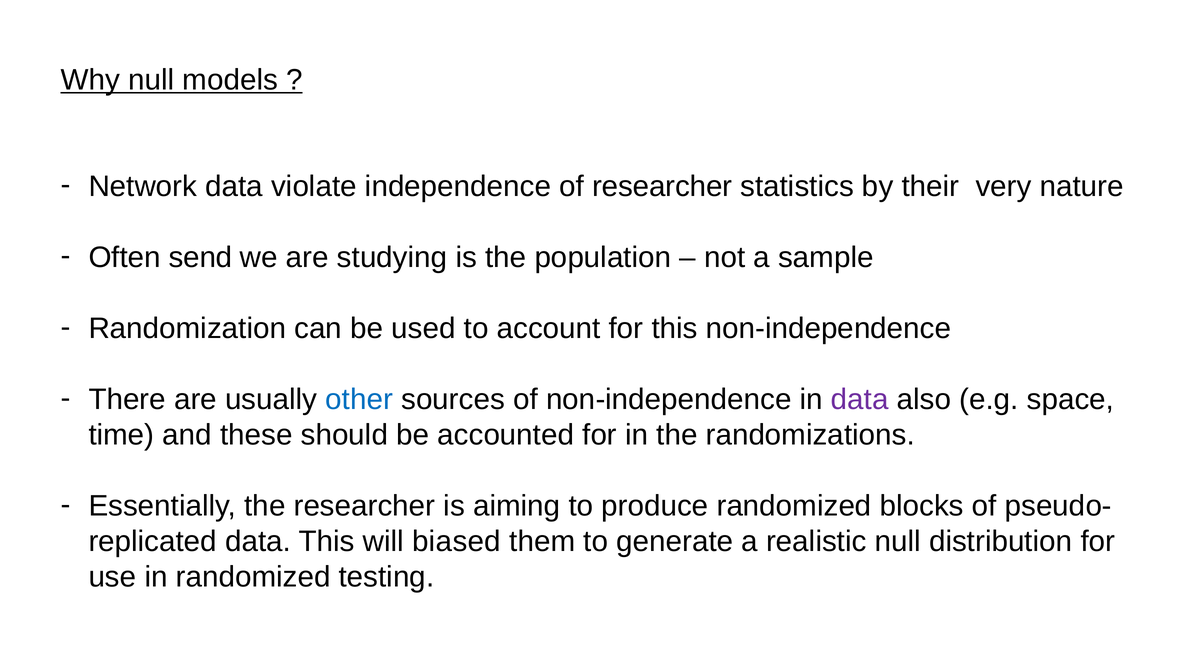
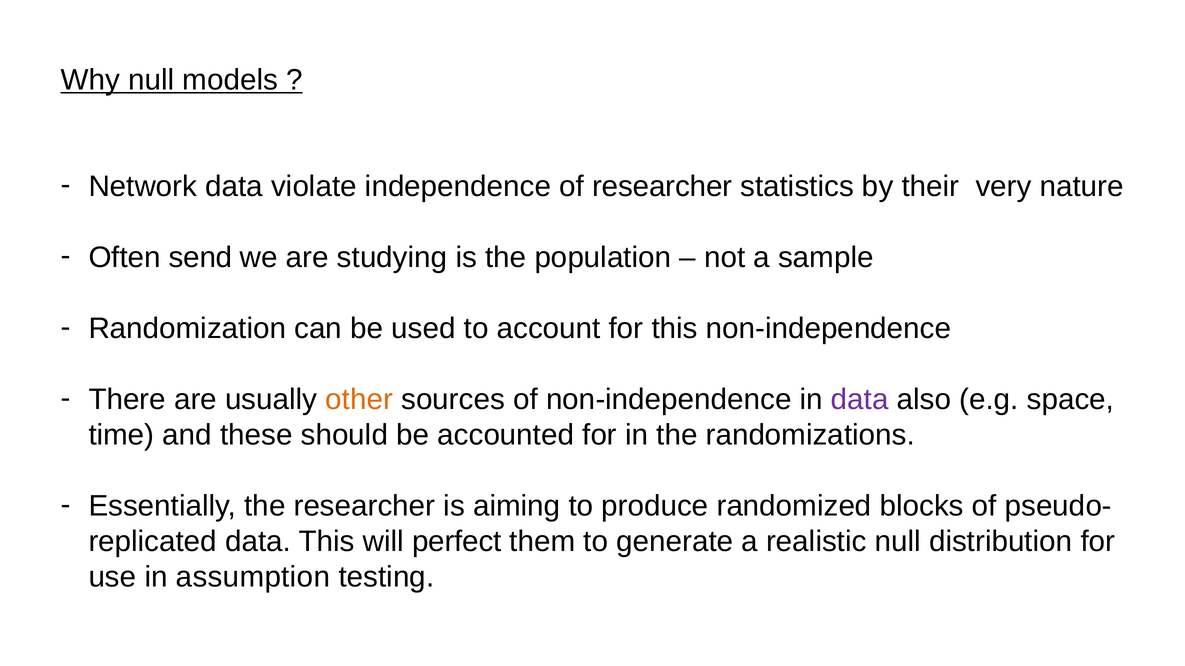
other colour: blue -> orange (359, 400)
biased: biased -> perfect (457, 542)
in randomized: randomized -> assumption (253, 578)
